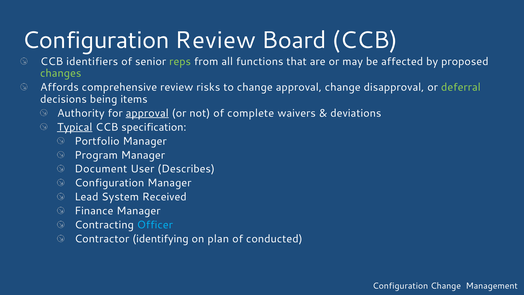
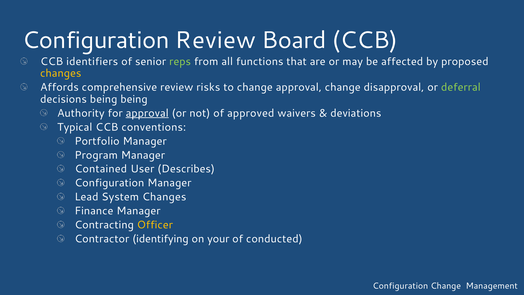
changes colour: light green -> yellow (61, 73)
being items: items -> being (134, 99)
complete: complete -> approved (251, 113)
Typical underline: present -> none (75, 127)
specification: specification -> conventions (154, 127)
Document: Document -> Contained (101, 169)
System Received: Received -> Changes (164, 197)
Officer colour: light blue -> yellow (155, 225)
plan: plan -> your (218, 239)
